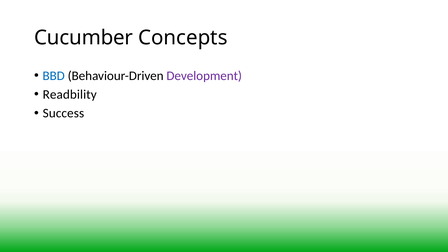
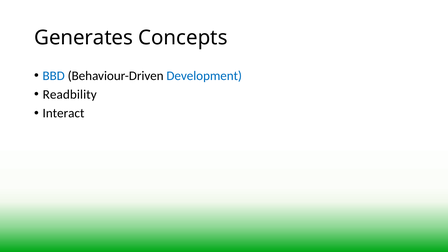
Cucumber: Cucumber -> Generates (84, 38)
Development colour: purple -> blue (204, 76)
Success: Success -> Interact (63, 113)
